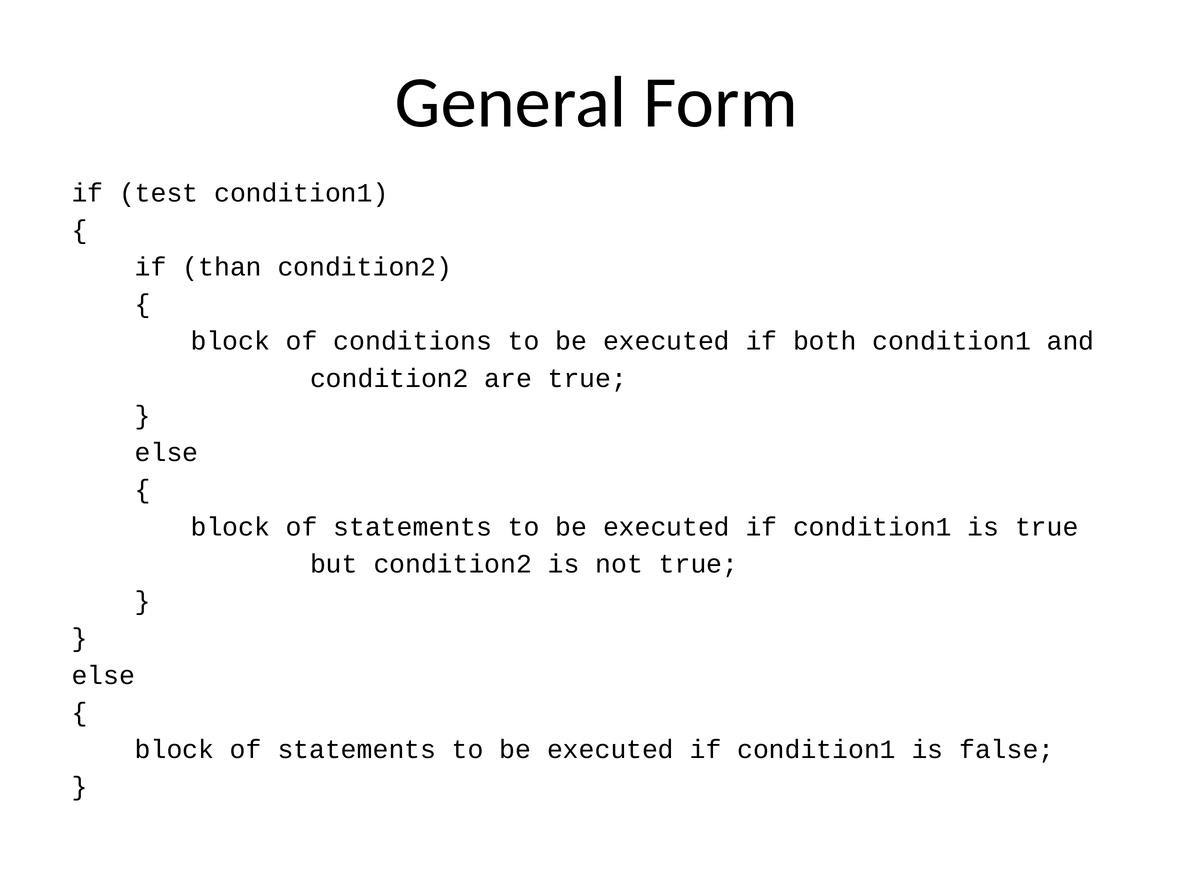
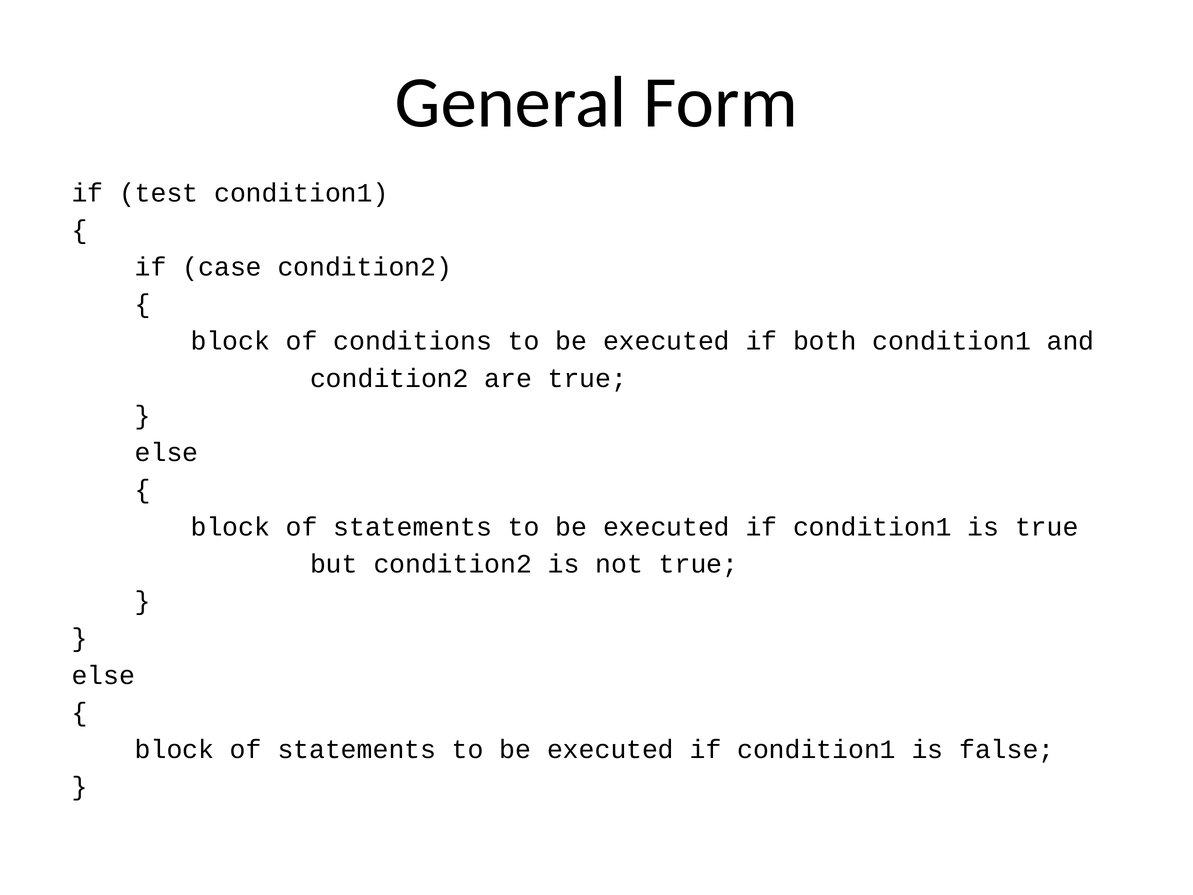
than: than -> case (222, 267)
